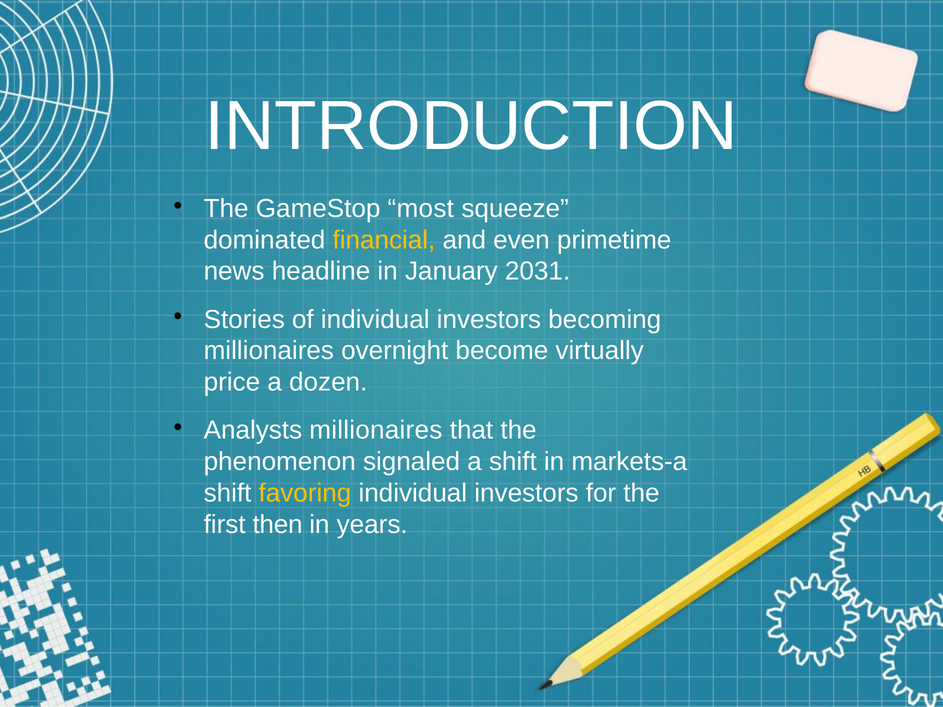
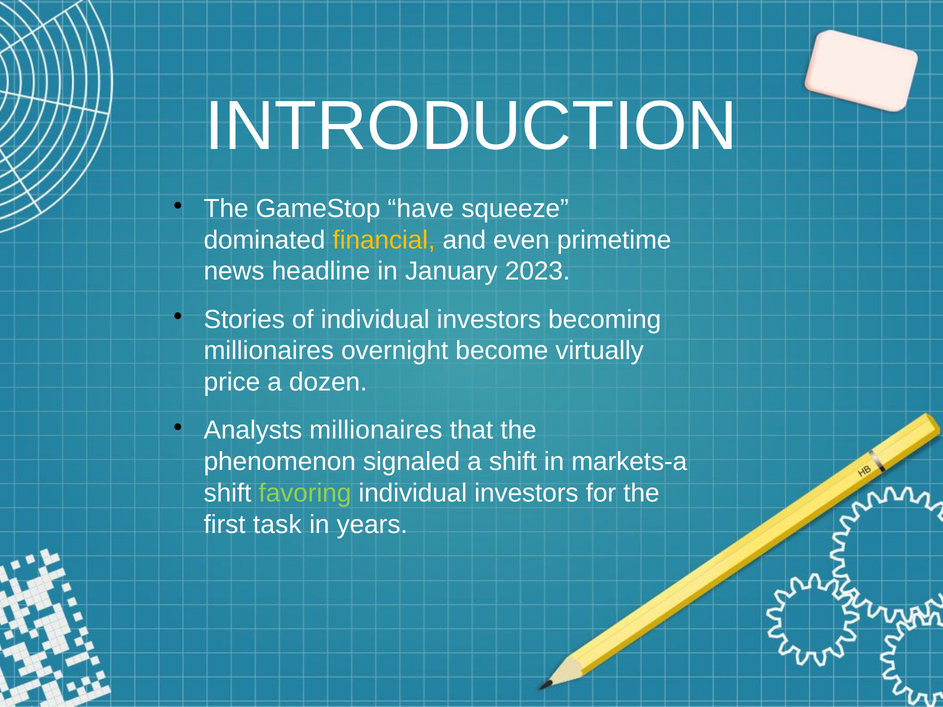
most: most -> have (421, 209)
2031: 2031 -> 2023 (538, 271)
favoring colour: yellow -> light green (305, 493)
then: then -> task (277, 525)
